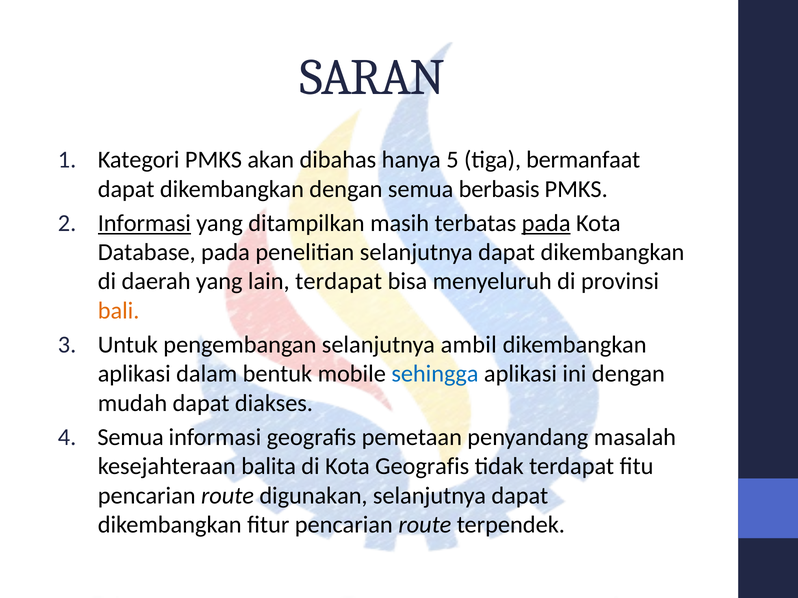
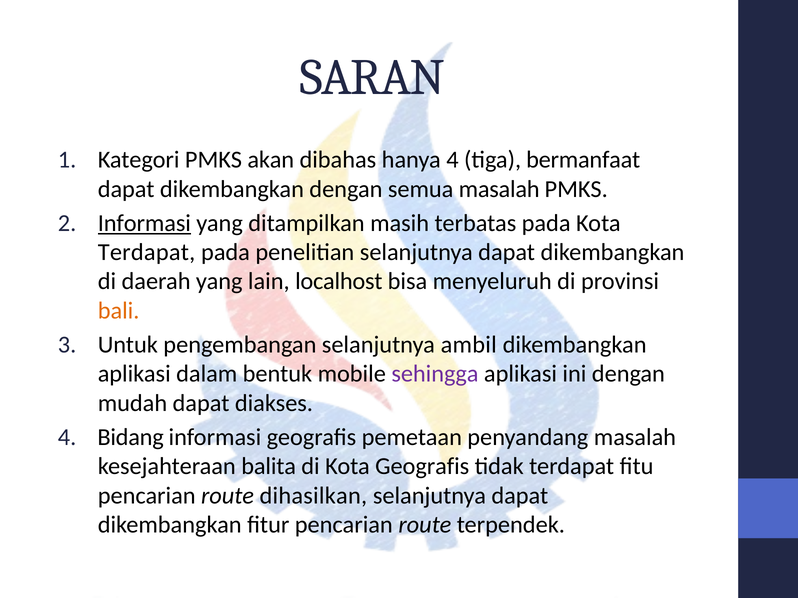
hanya 5: 5 -> 4 (452, 160)
semua berbasis: berbasis -> masalah (499, 189)
pada underline: present -> none (546, 223)
Database: Database -> Terdapat (147, 252)
lain terdapat: terdapat -> localhost (339, 282)
sehingga colour: blue -> purple (435, 374)
Semua: Semua -> Bidang (131, 438)
digunakan: digunakan -> dihasilkan (313, 496)
